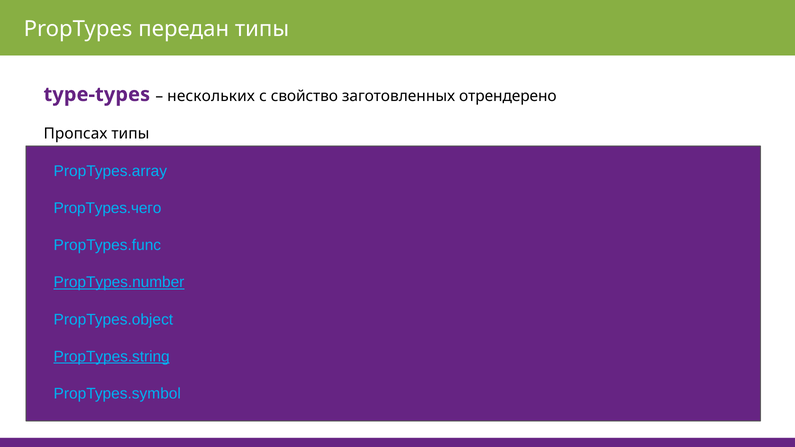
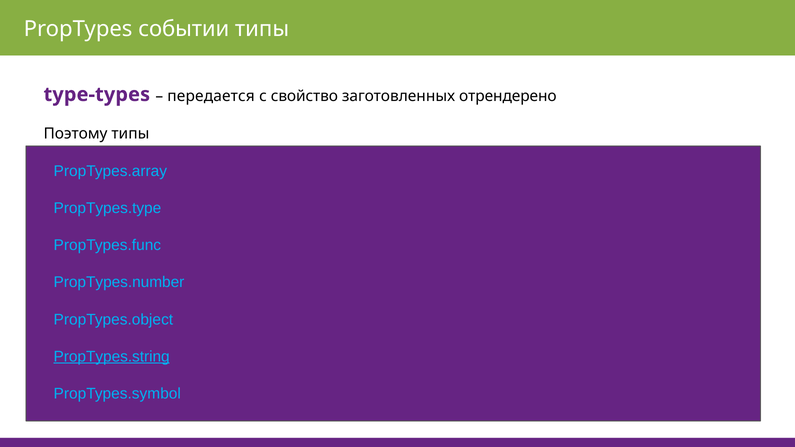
передан: передан -> событии (184, 29)
нескольких: нескольких -> передается (211, 96)
Пропсах: Пропсах -> Поэтому (76, 134)
PropTypes.чего: PropTypes.чего -> PropTypes.type (107, 208)
PropTypes.number underline: present -> none (119, 282)
